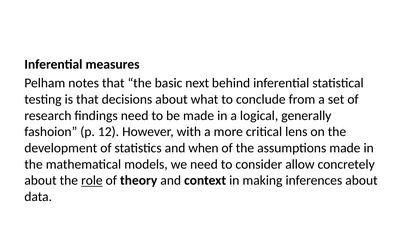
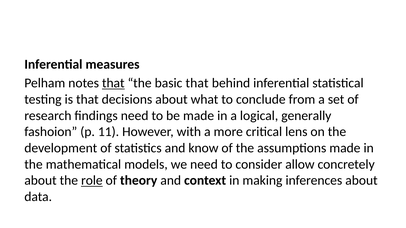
that underline: none -> present (113, 83)
basic next: next -> that (197, 83)
12: 12 -> 11 (109, 132)
when: when -> know (203, 148)
